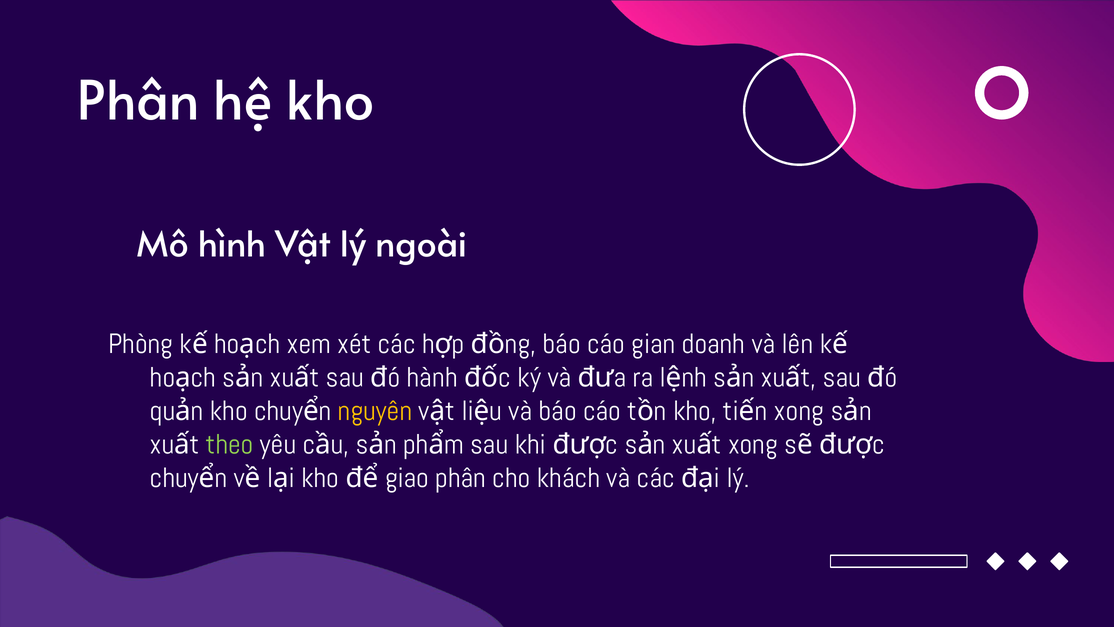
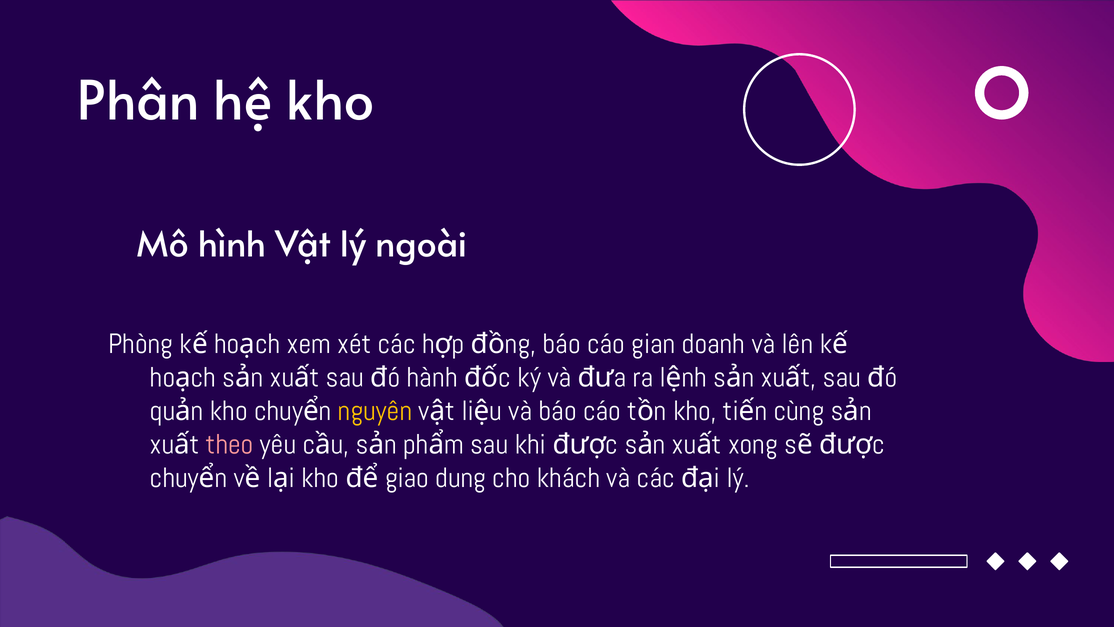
xong: xong -> cùng (799, 411)
theo colour: light green -> pink (230, 444)
giao phân: phân -> dung (461, 478)
